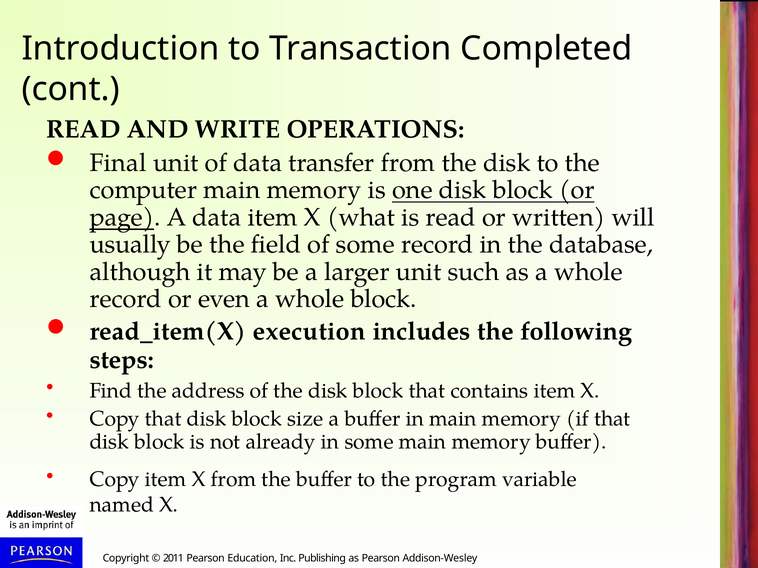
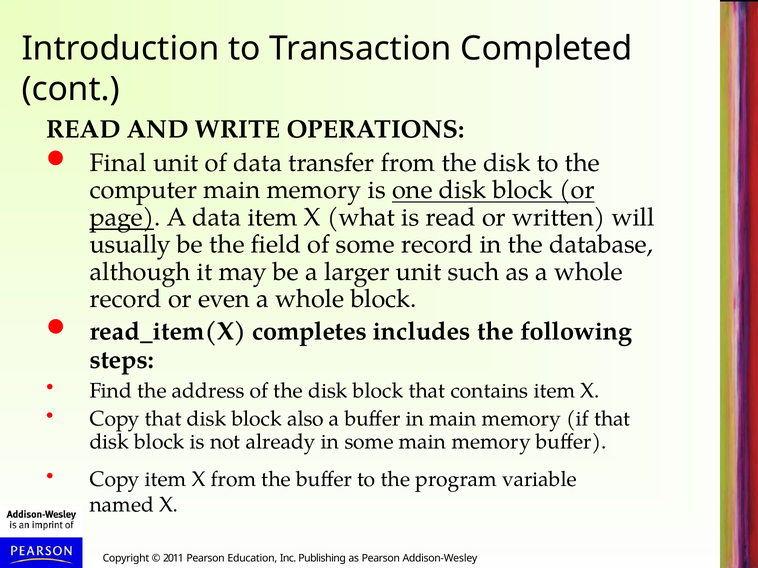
execution: execution -> completes (309, 332)
size: size -> also (305, 419)
